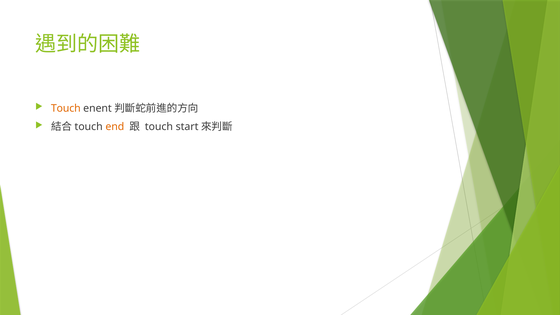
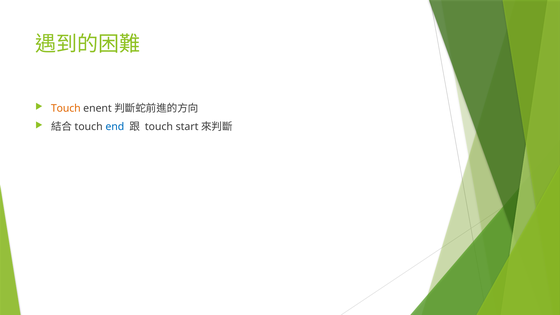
end colour: orange -> blue (115, 127)
